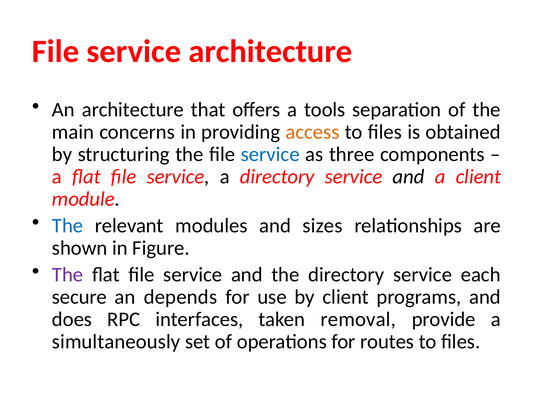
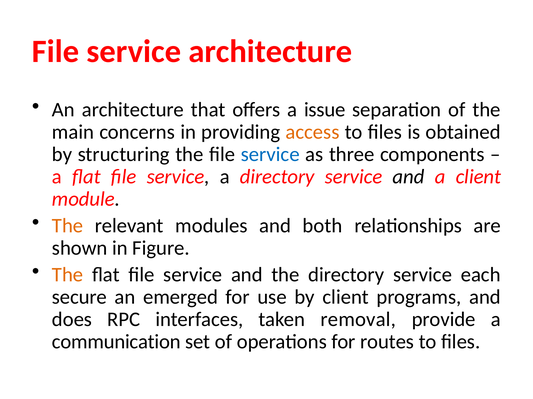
tools: tools -> issue (325, 110)
The colour: blue -> orange (68, 226)
sizes: sizes -> both (323, 226)
The colour: purple -> orange (68, 275)
depends: depends -> emerged (181, 297)
simultaneously: simultaneously -> communication (116, 342)
